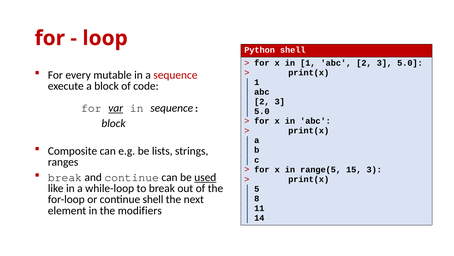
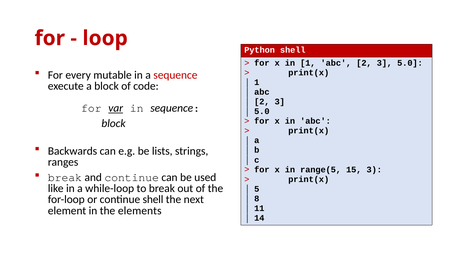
Composite: Composite -> Backwards (73, 151)
used underline: present -> none (205, 177)
modifiers: modifiers -> elements (140, 210)
